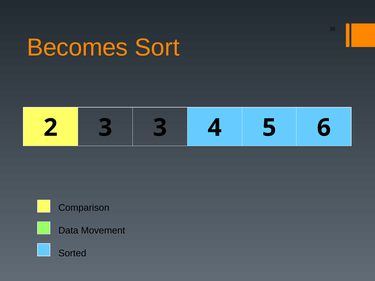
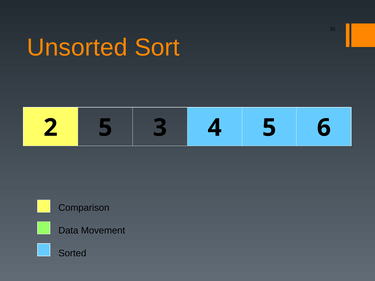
Becomes: Becomes -> Unsorted (77, 48)
2 3: 3 -> 5 (105, 128)
